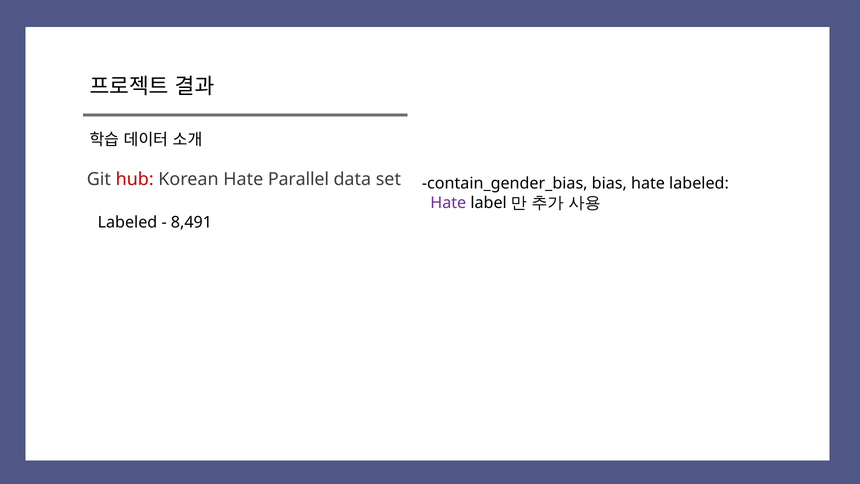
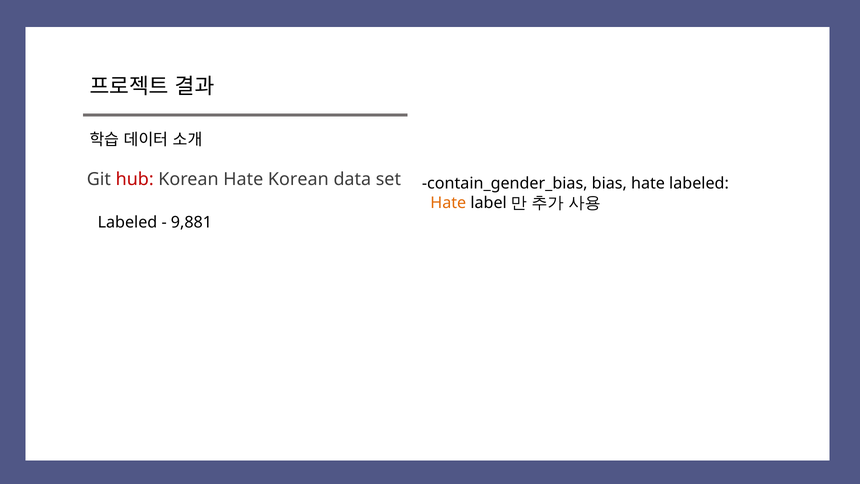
Hate Parallel: Parallel -> Korean (298, 179)
Hate colour: purple -> orange (448, 203)
8,491: 8,491 -> 9,881 (191, 222)
